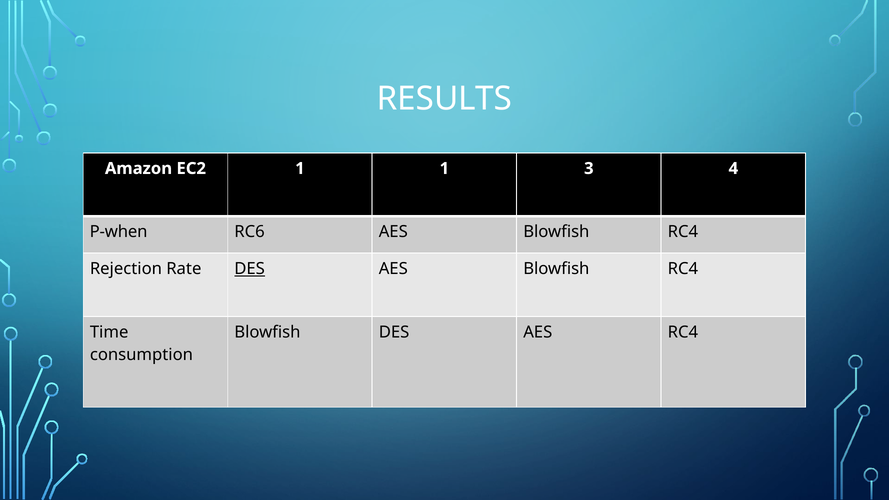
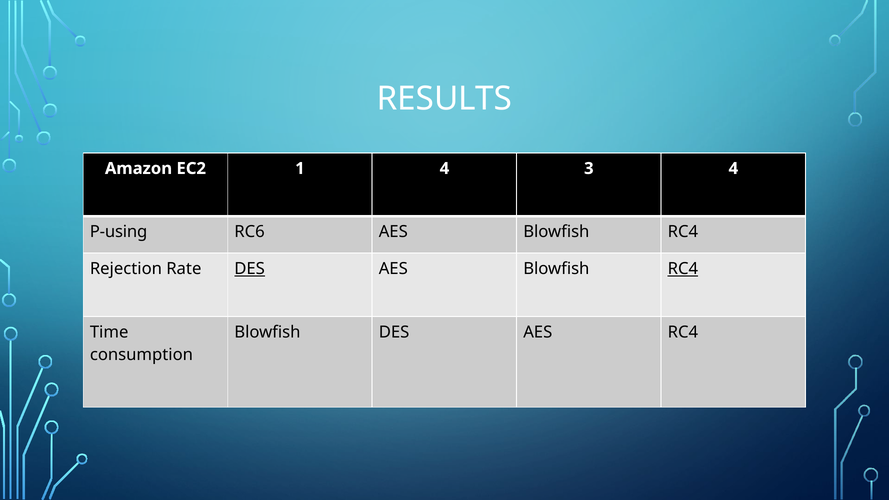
1 1: 1 -> 4 (444, 169)
P-when: P-when -> P-using (119, 232)
RC4 underline: none -> present (683, 269)
